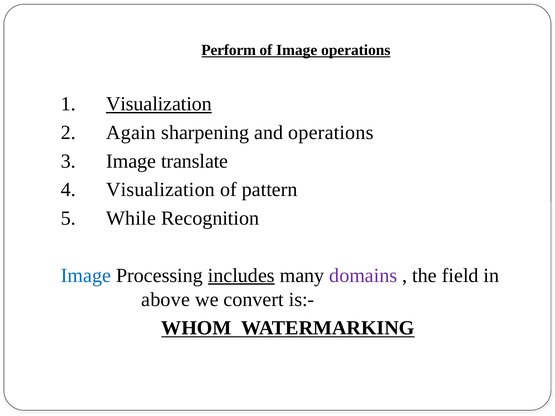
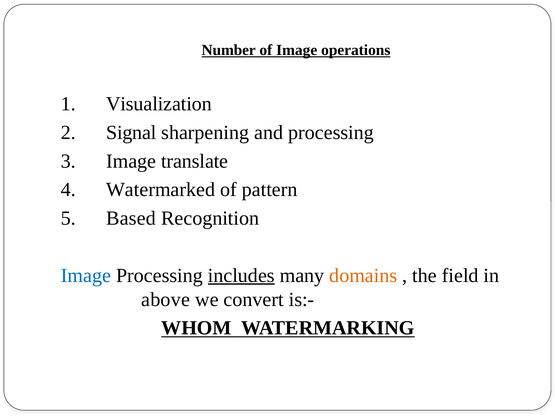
Perform: Perform -> Number (229, 50)
Visualization underline: present -> none (159, 104)
Again: Again -> Signal (131, 133)
and operations: operations -> processing (331, 133)
4 Visualization: Visualization -> Watermarked (161, 190)
While: While -> Based (131, 218)
domains colour: purple -> orange (363, 276)
